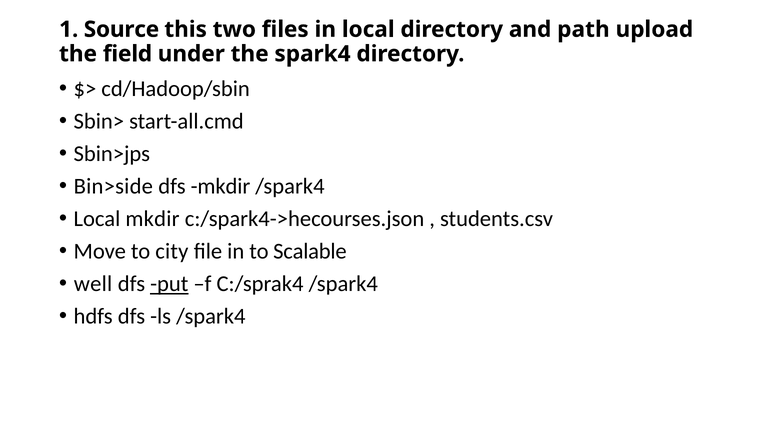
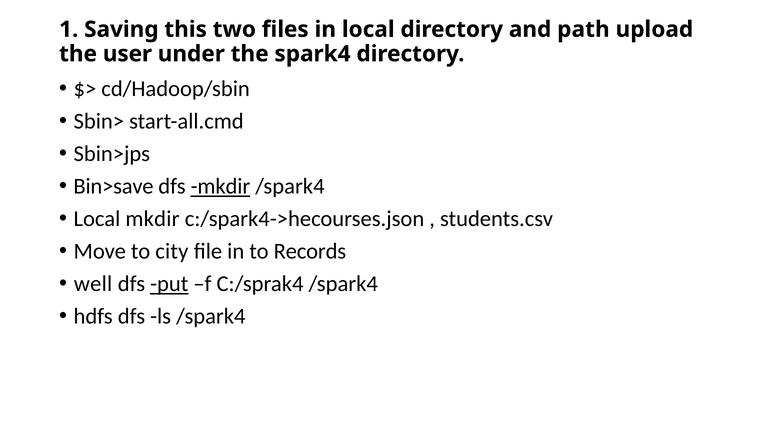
Source: Source -> Saving (121, 29)
field: field -> user (127, 54)
Bin>side: Bin>side -> Bin>save (114, 186)
mkdir underline: none -> present (220, 186)
Scalable: Scalable -> Records (310, 251)
